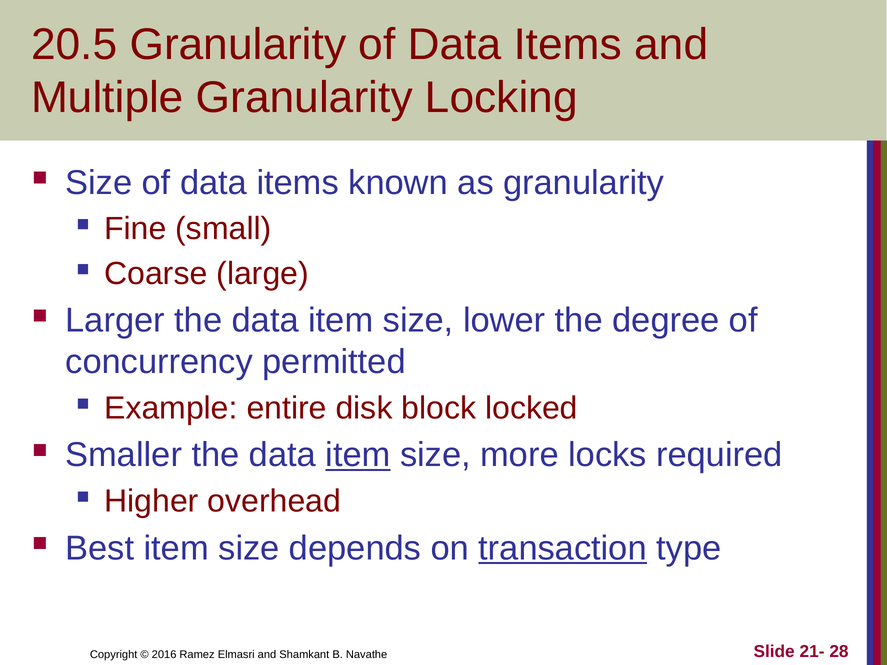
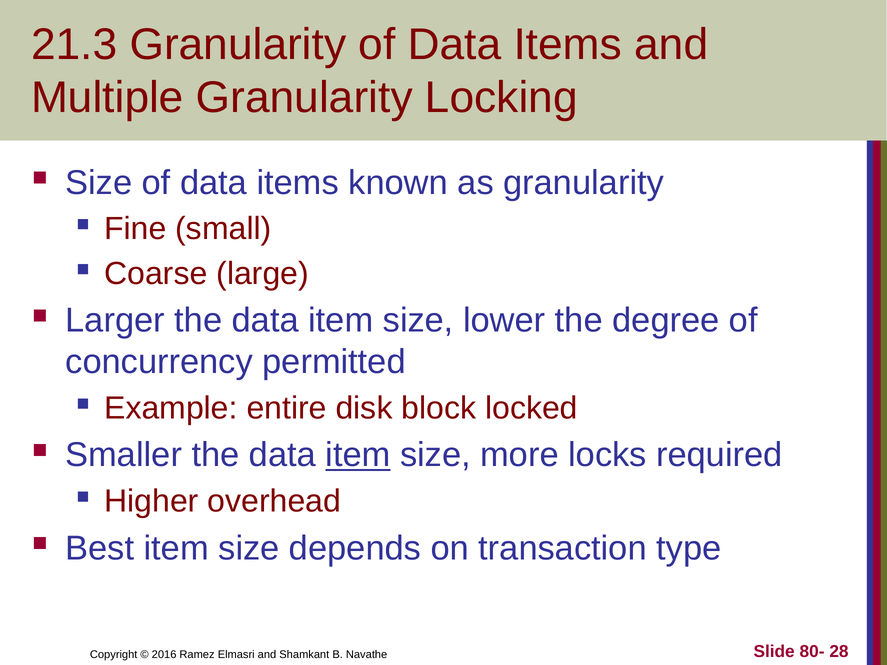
20.5: 20.5 -> 21.3 (74, 44)
transaction underline: present -> none (563, 548)
21-: 21- -> 80- (812, 652)
